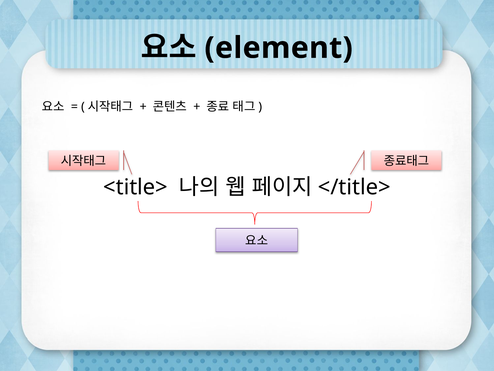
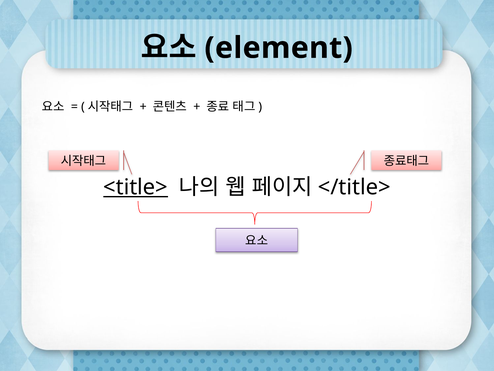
<title> underline: none -> present (136, 187)
